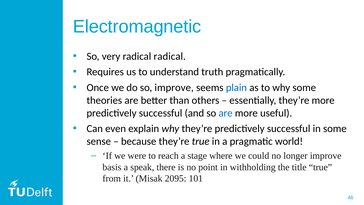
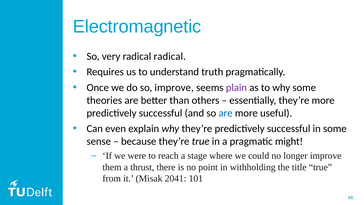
plain colour: blue -> purple (236, 87)
world: world -> might (289, 141)
basis: basis -> them (112, 167)
speak: speak -> thrust (142, 167)
2095: 2095 -> 2041 (176, 178)
